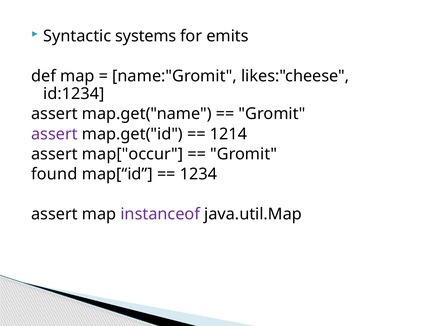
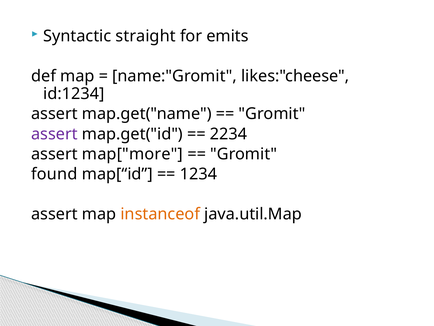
systems: systems -> straight (146, 36)
1214: 1214 -> 2234 (229, 134)
map["occur: map["occur -> map["more (132, 154)
instanceof colour: purple -> orange (160, 214)
